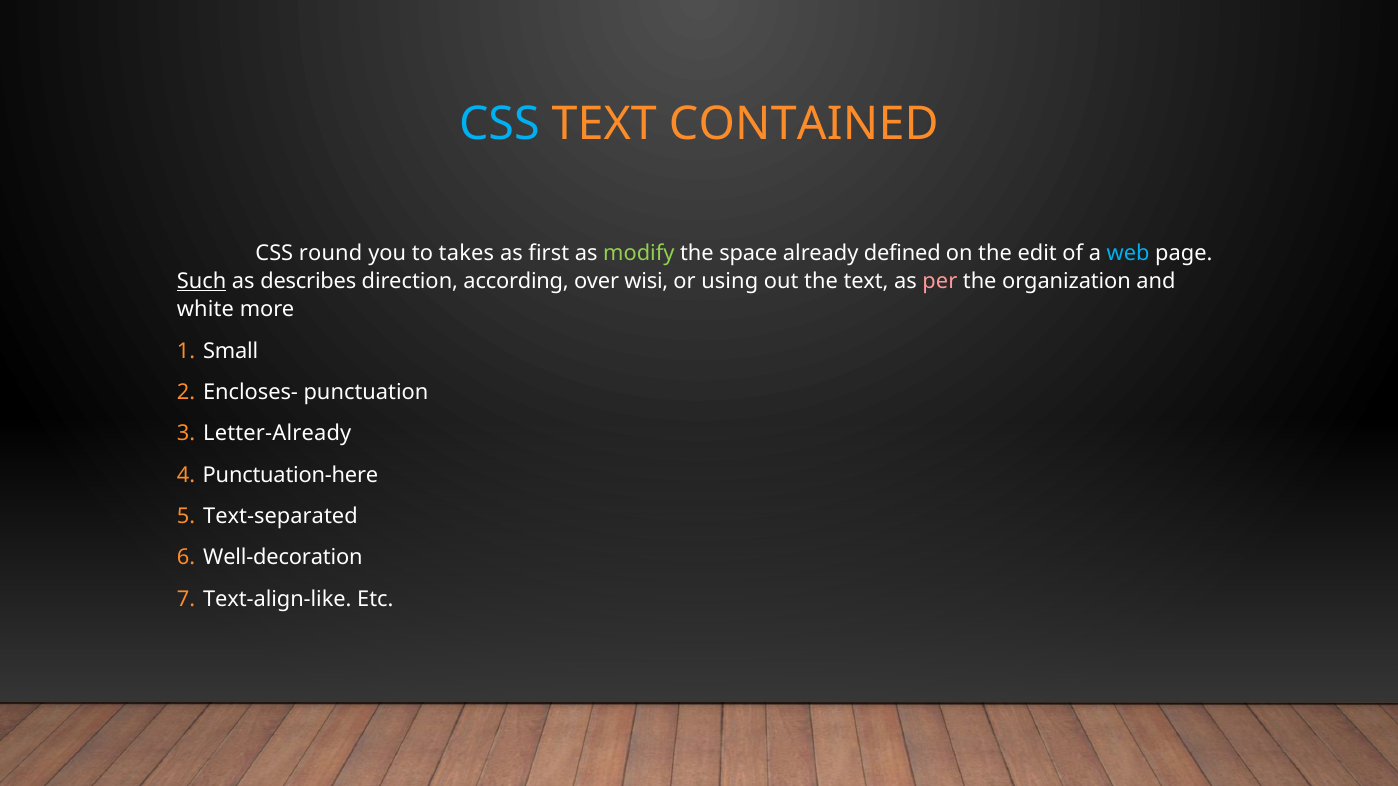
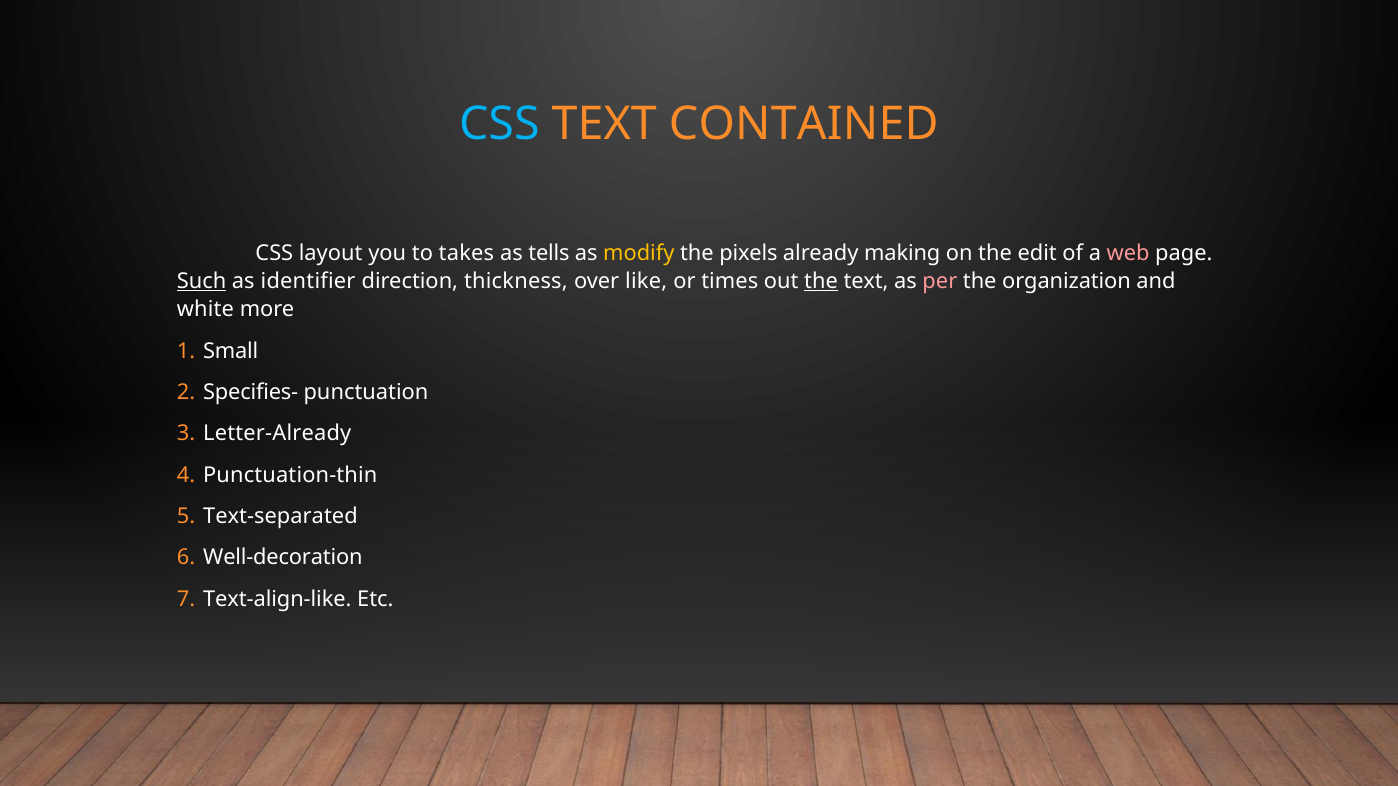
round: round -> layout (331, 253)
first: first -> tells (549, 253)
modify colour: light green -> yellow (639, 253)
space: space -> pixels (748, 253)
defined: defined -> making (902, 253)
web colour: light blue -> pink (1128, 253)
describes: describes -> identifier (308, 281)
according: according -> thickness (516, 281)
wisi: wisi -> like (646, 281)
using: using -> times (730, 281)
the underline: none -> present (821, 281)
Encloses-: Encloses- -> Specifies- (251, 392)
Punctuation-here: Punctuation-here -> Punctuation-thin (290, 475)
